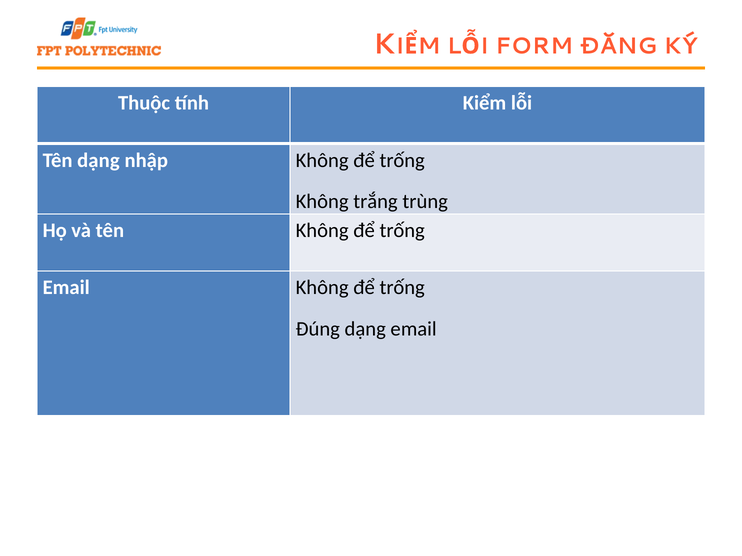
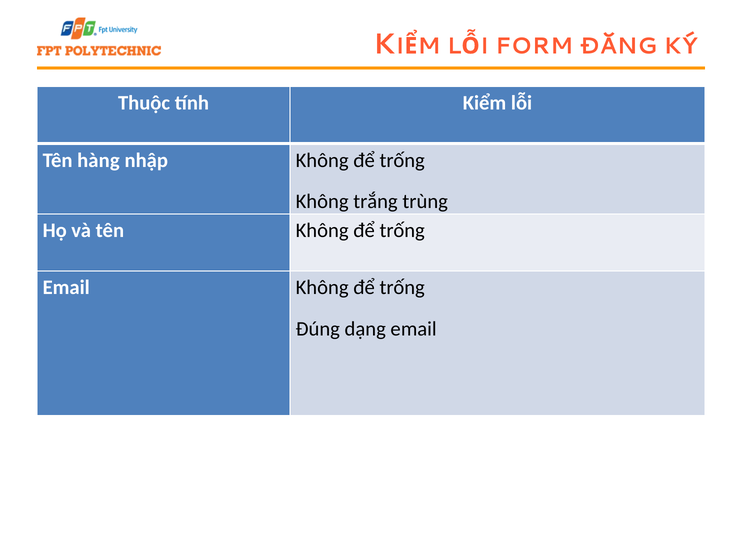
Tên dạng: dạng -> hàng (98, 160)
